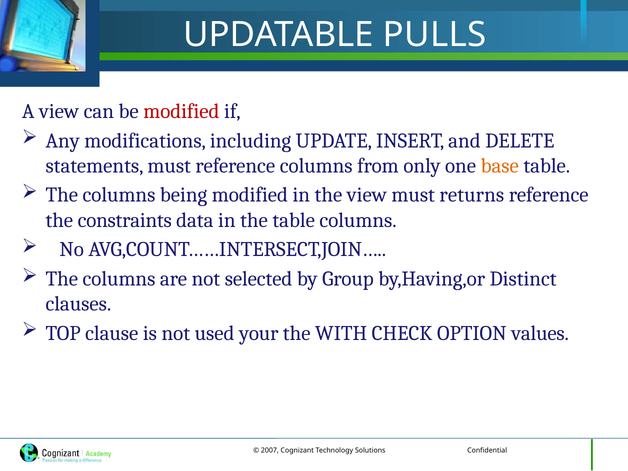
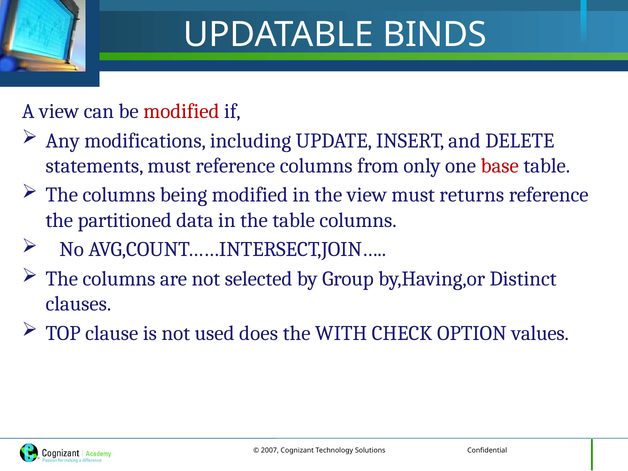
PULLS: PULLS -> BINDS (435, 35)
base colour: orange -> red (500, 166)
constraints: constraints -> partitioned (125, 220)
your: your -> does (259, 333)
